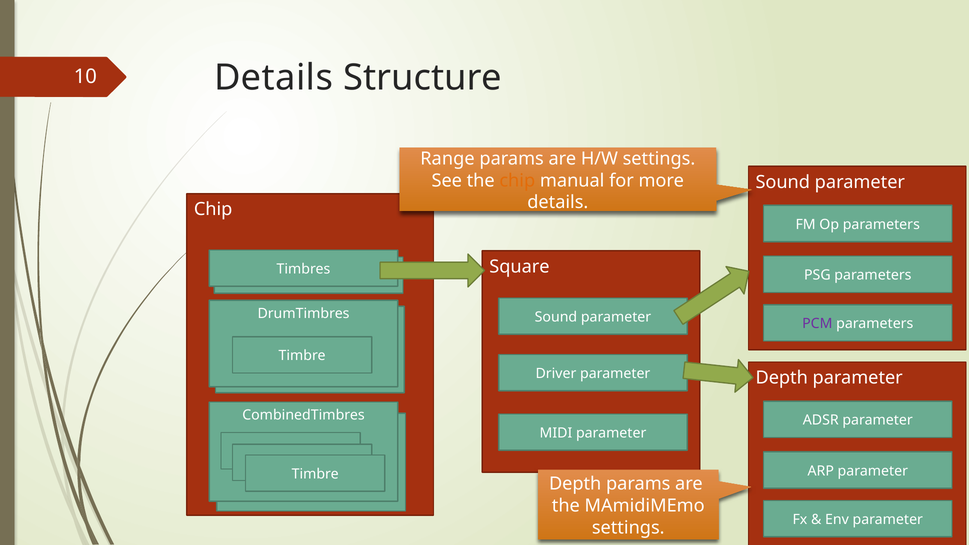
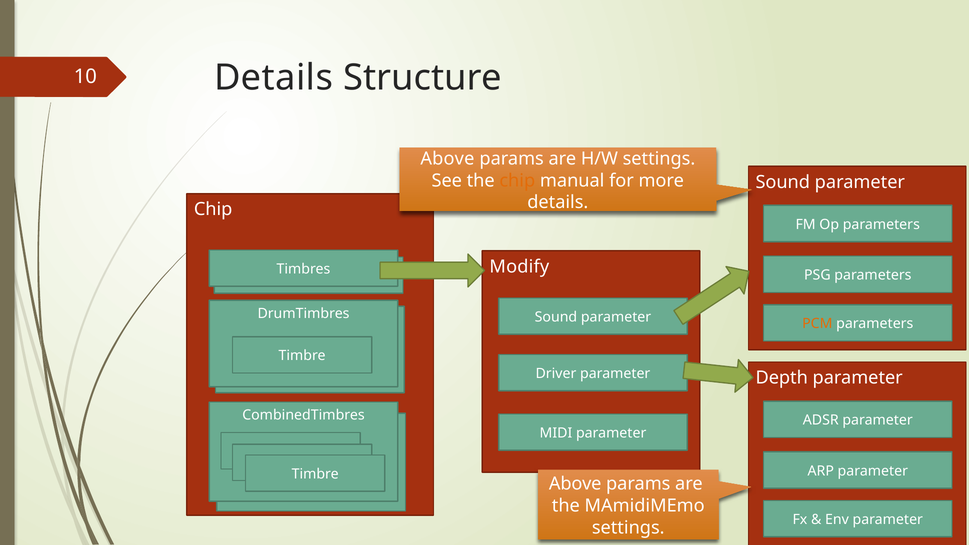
Range: Range -> Above (447, 159)
Square: Square -> Modify (519, 267)
PCM colour: purple -> orange (817, 324)
Depth: Depth -> Above (575, 484)
